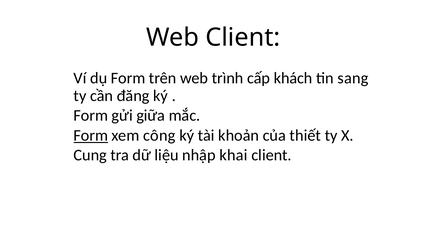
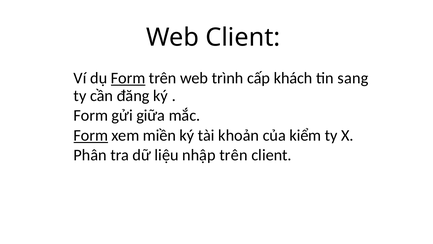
Form underline: none -> present (128, 78)
công: công -> miền (159, 135)
thiết: thiết -> kiểm (305, 135)
Cung: Cung -> Phân (90, 155)
nhập khai: khai -> trên (233, 155)
